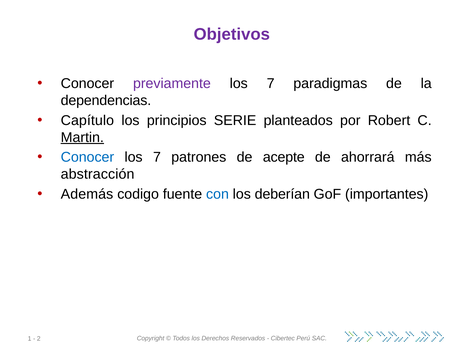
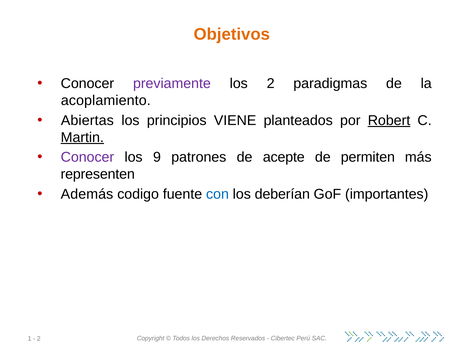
Objetivos colour: purple -> orange (232, 34)
7: 7 -> 2 (271, 84)
dependencias: dependencias -> acoplamiento (106, 101)
Capítulo: Capítulo -> Abiertas (87, 120)
SERIE: SERIE -> VIENE (235, 120)
Robert underline: none -> present (389, 120)
Conocer colour: blue -> purple (87, 157)
7: 7 -> 9 (157, 157)
ahorrará: ahorrará -> permiten (368, 157)
abstracción: abstracción -> representen (98, 174)
